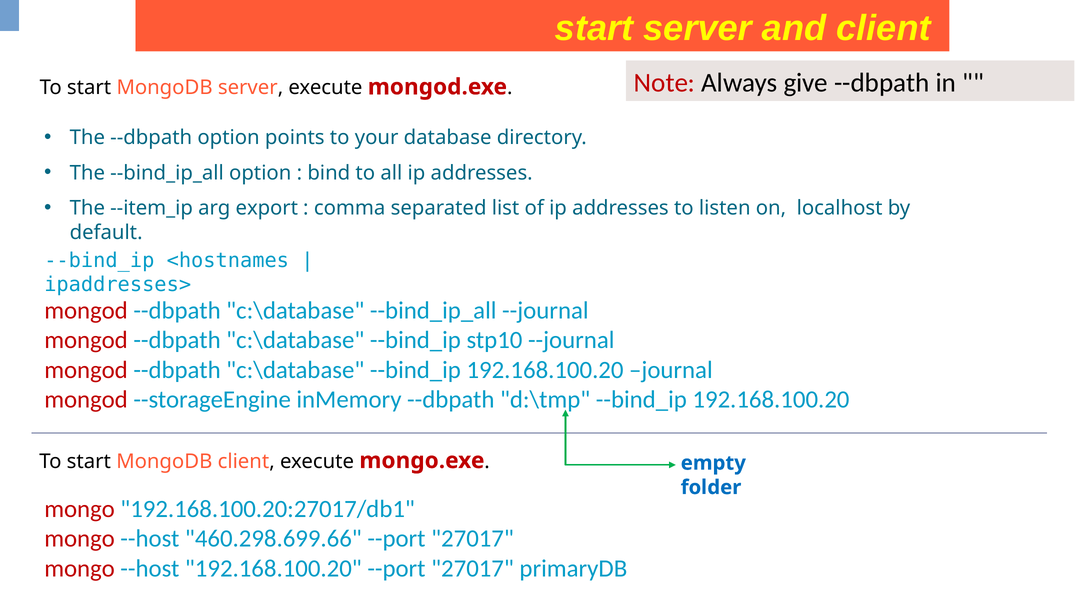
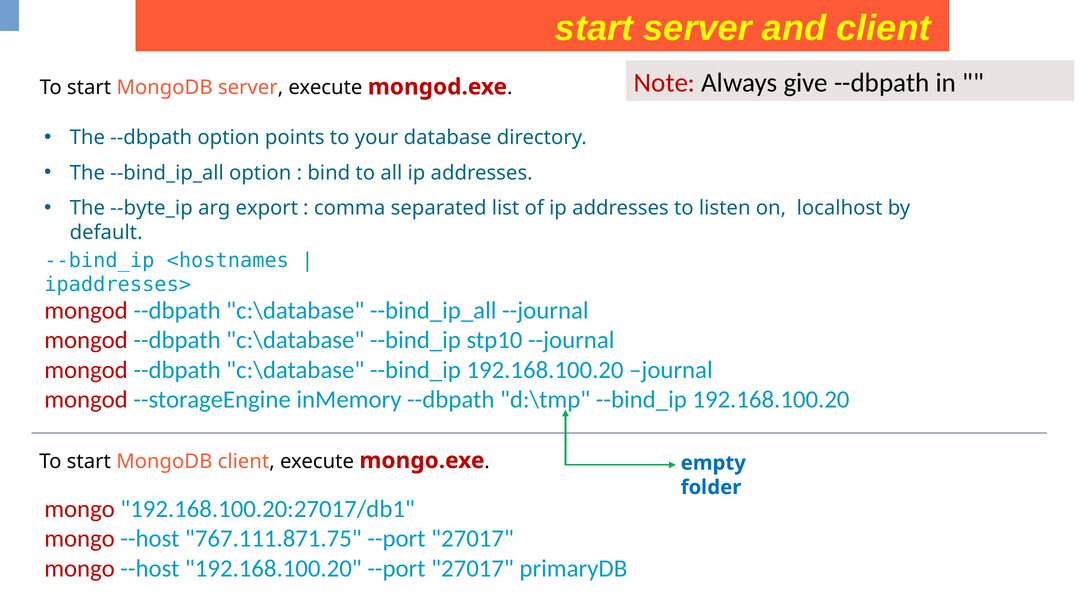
--item_ip: --item_ip -> --byte_ip (152, 208)
460.298.699.66: 460.298.699.66 -> 767.111.871.75 (273, 539)
